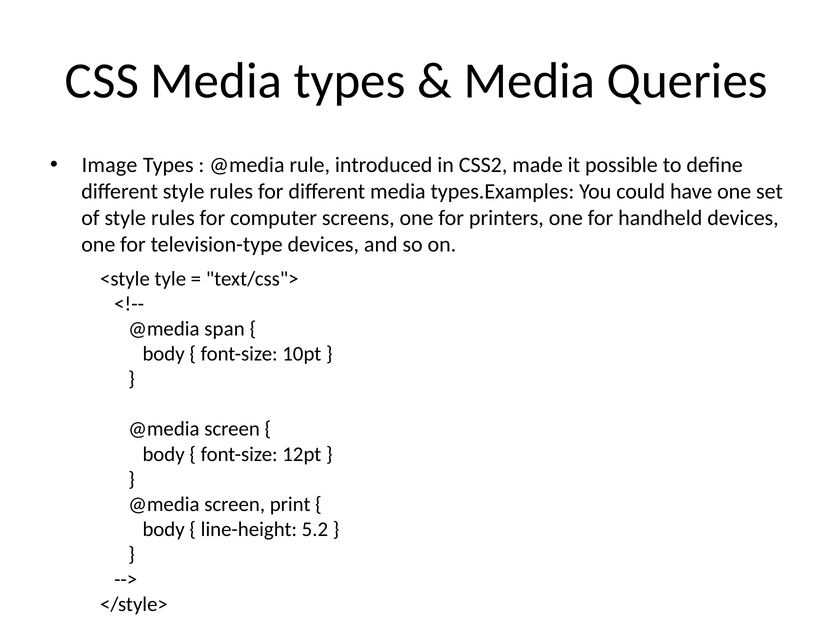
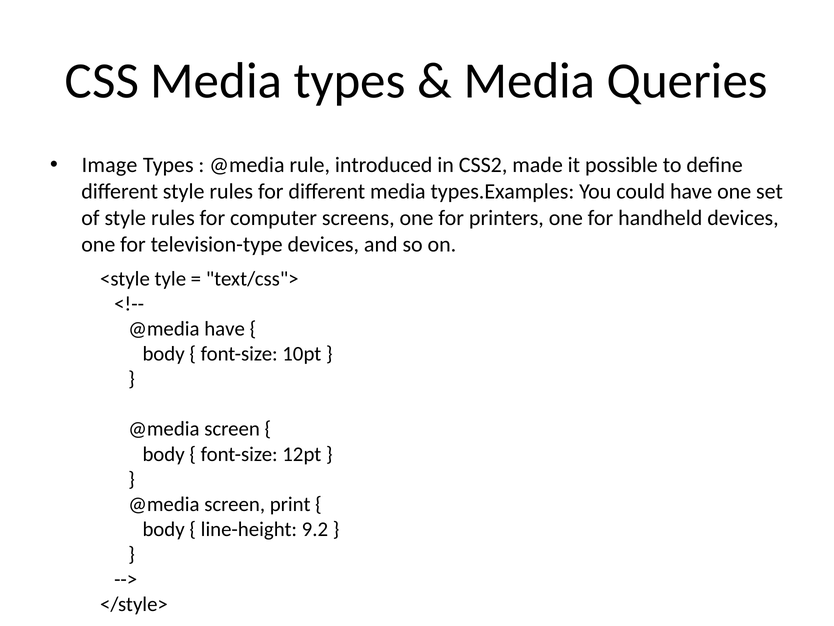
@media span: span -> have (225, 329)
5.2: 5.2 -> 9.2 (315, 529)
